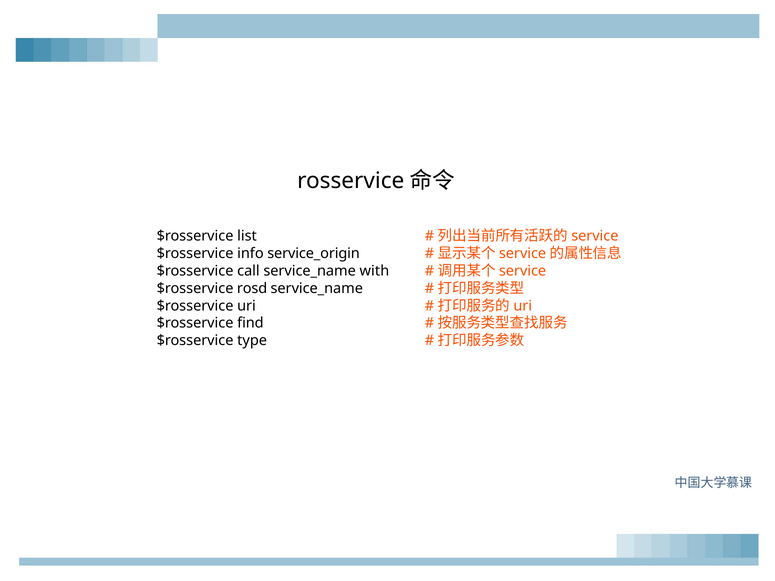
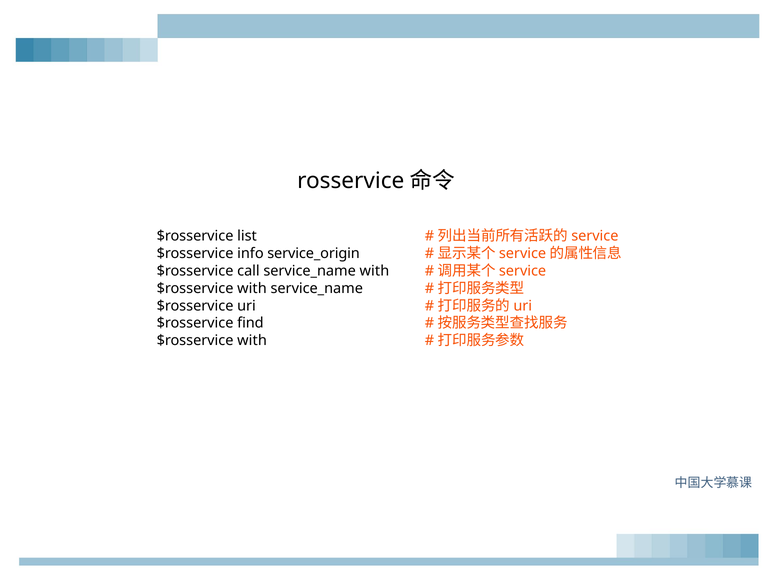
rosd: rosd -> with (252, 288)
type: type -> with (252, 341)
